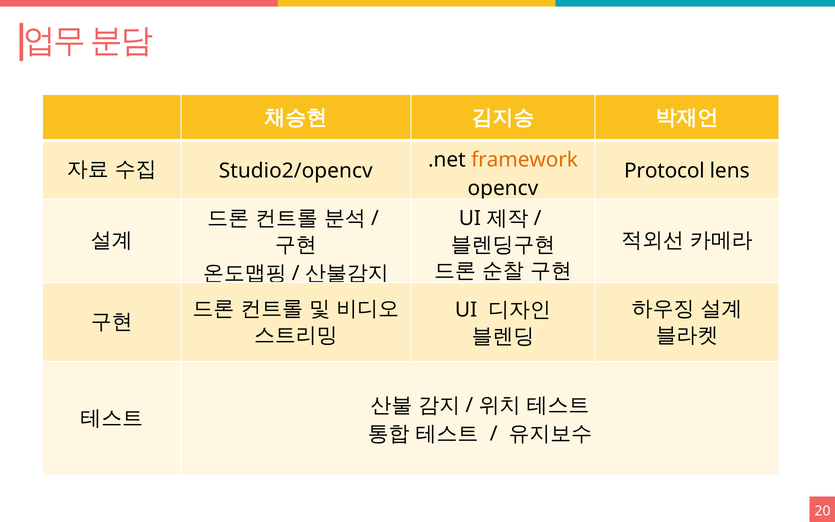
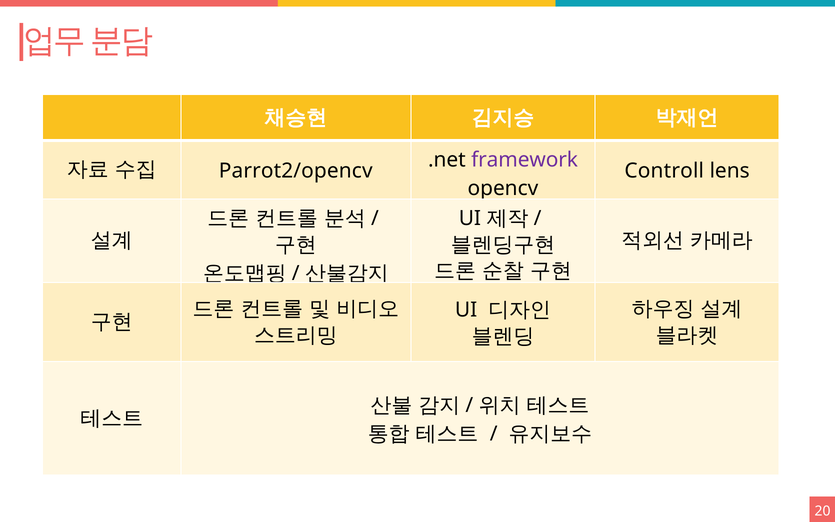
framework colour: orange -> purple (525, 160)
Studio2/opencv: Studio2/opencv -> Parrot2/opencv (296, 171)
Protocol: Protocol -> Controll (664, 171)
